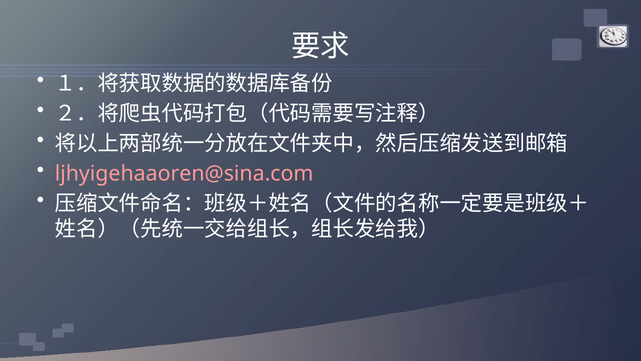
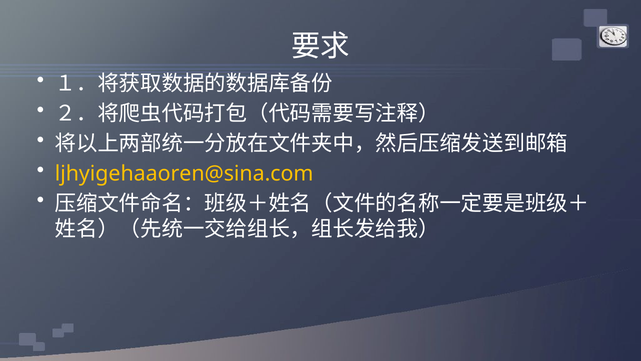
ljhyigehaaoren@sina.com colour: pink -> yellow (184, 173)
